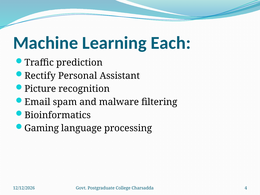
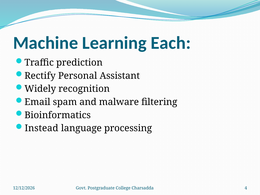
Picture: Picture -> Widely (40, 89)
Gaming: Gaming -> Instead (41, 128)
